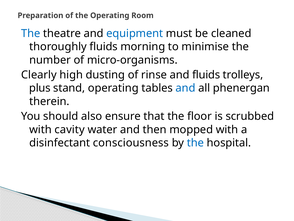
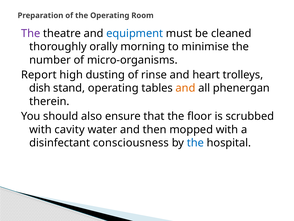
The colour: blue -> purple (31, 33)
thoroughly fluids: fluids -> orally (104, 47)
Clearly: Clearly -> Report (39, 75)
and fluids: fluids -> heart (206, 75)
plus: plus -> dish (40, 88)
and colour: blue -> orange (185, 88)
